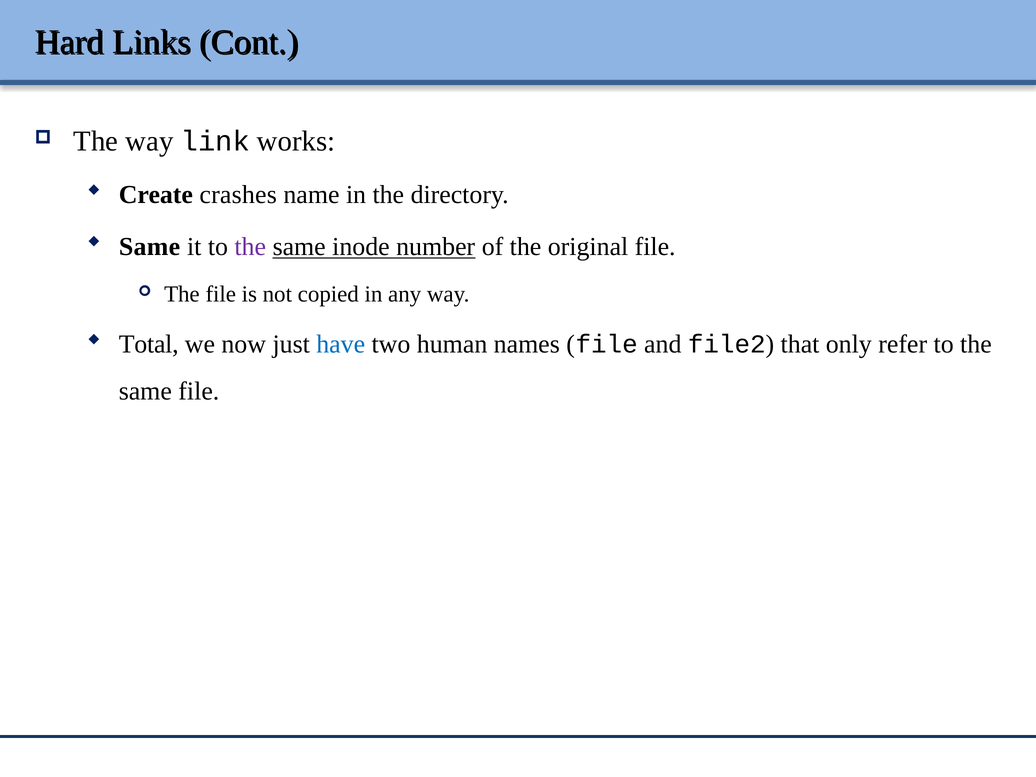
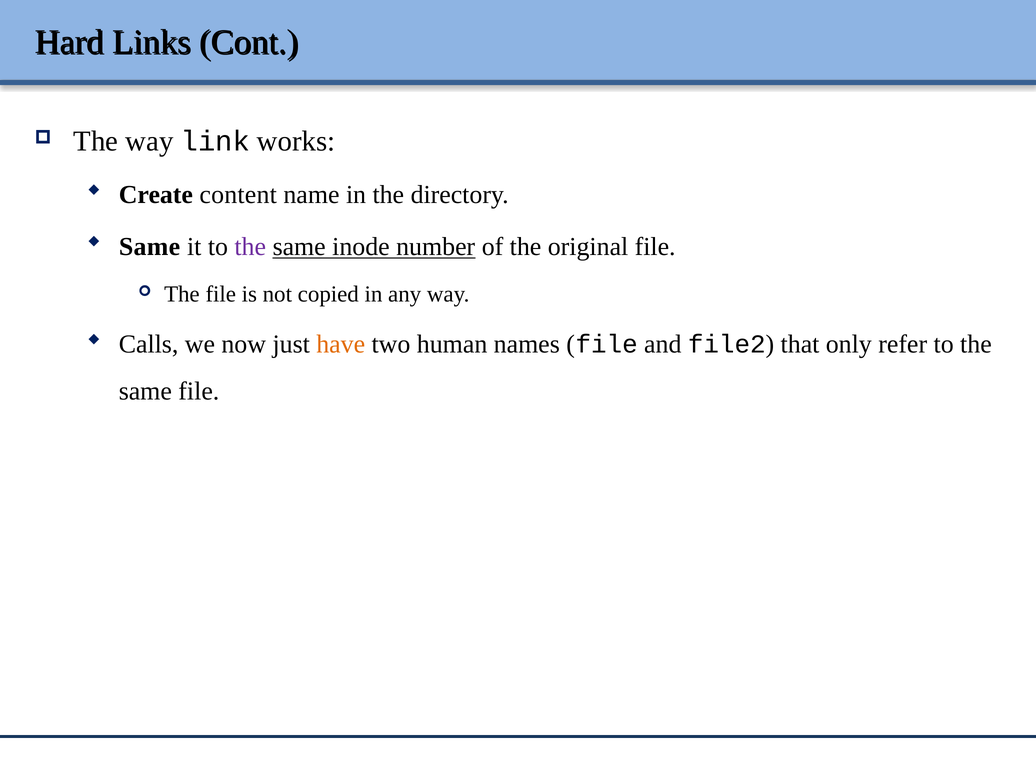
crashes: crashes -> content (238, 195)
Total: Total -> Calls (149, 344)
have colour: blue -> orange (341, 344)
